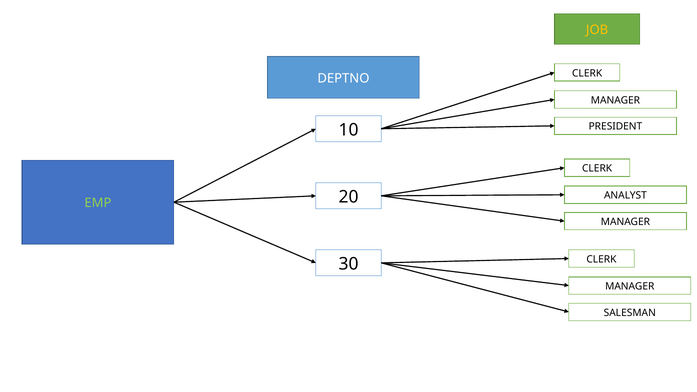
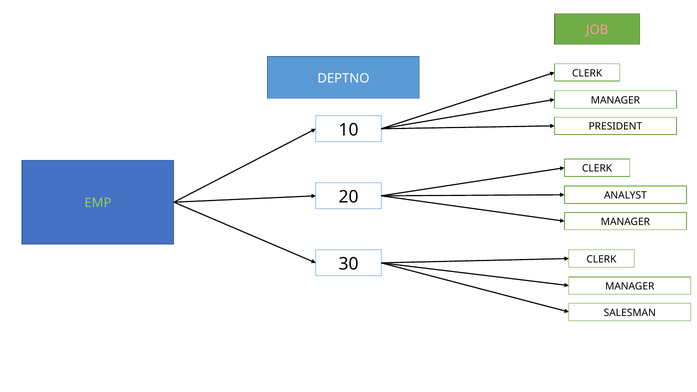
JOB colour: yellow -> pink (597, 30)
